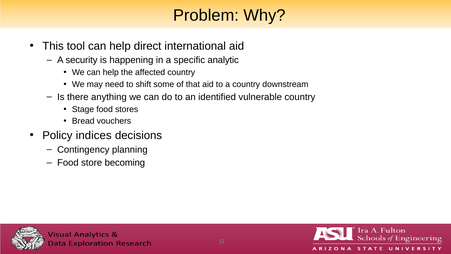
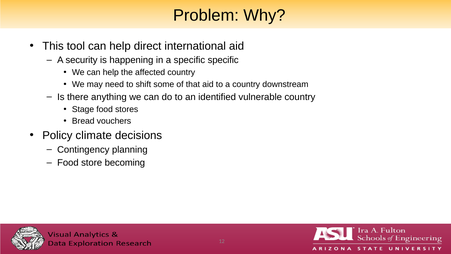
specific analytic: analytic -> specific (223, 60)
indices: indices -> climate (94, 135)
